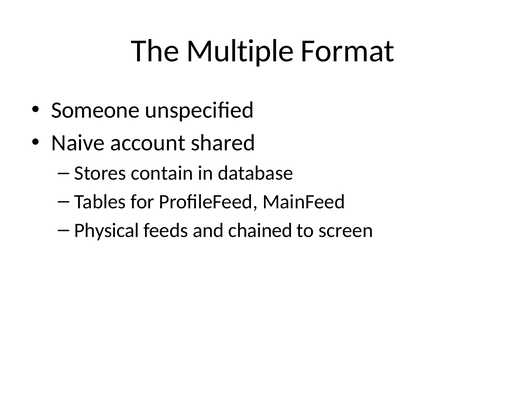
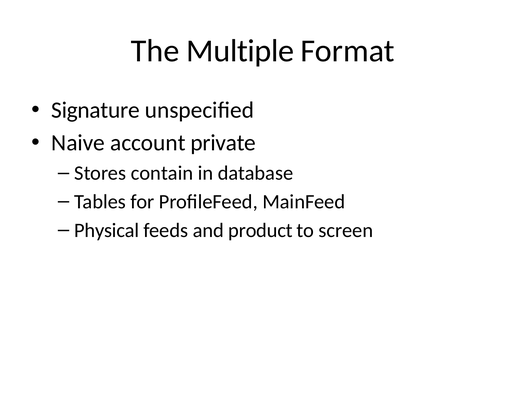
Someone: Someone -> Signature (96, 110)
shared: shared -> private (223, 143)
chained: chained -> product (260, 231)
